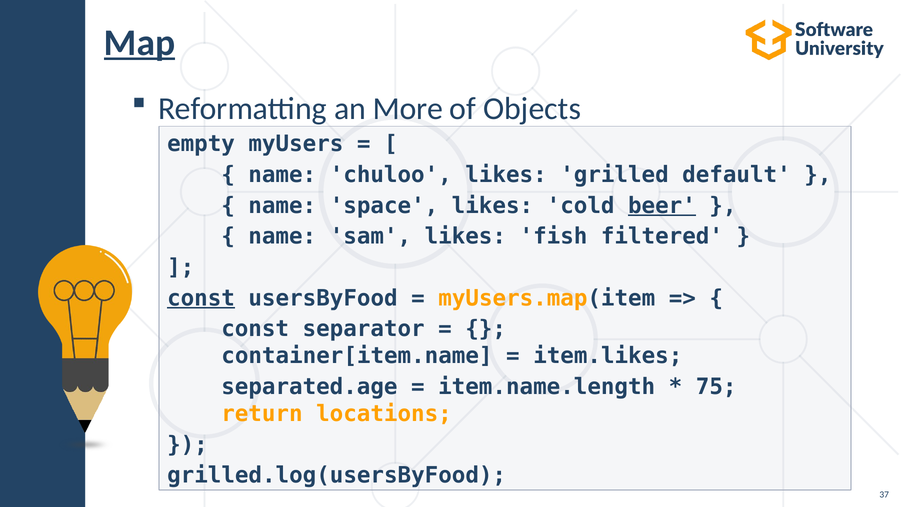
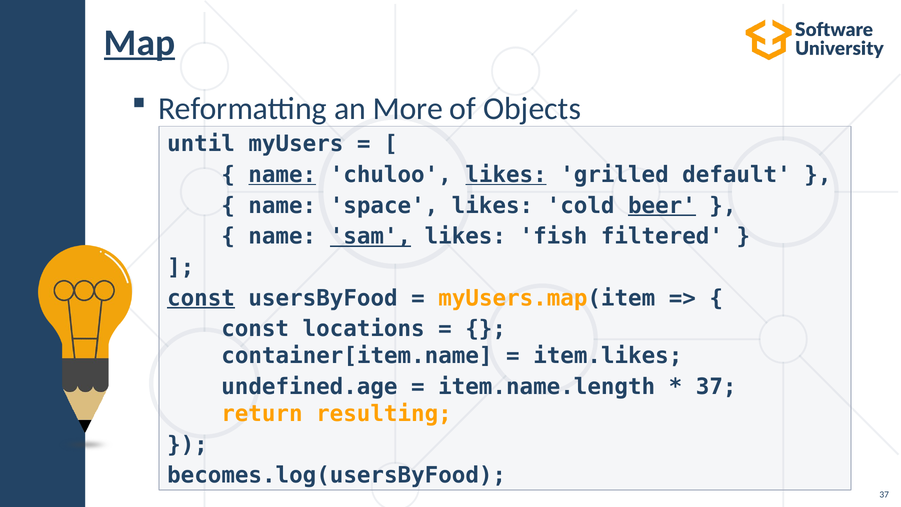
empty: empty -> until (201, 144)
name underline: none -> present (282, 175)
likes underline: none -> present (506, 175)
sam underline: none -> present (370, 236)
separator: separator -> locations (364, 329)
separated.age: separated.age -> undefined.age (309, 387)
75: 75 -> 37 (716, 387)
locations: locations -> resulting (384, 414)
grilled.log(usersByFood: grilled.log(usersByFood -> becomes.log(usersByFood (337, 475)
